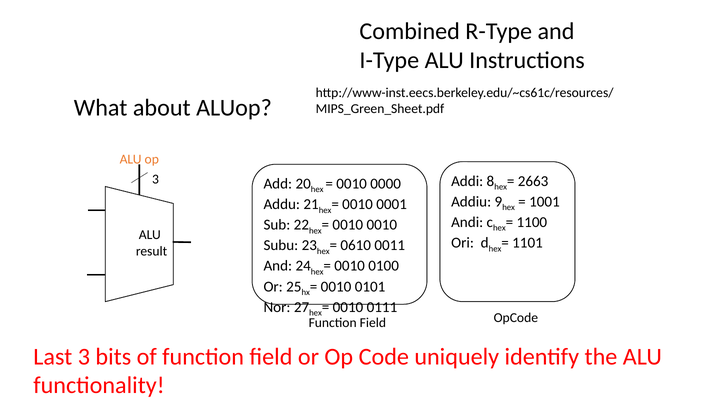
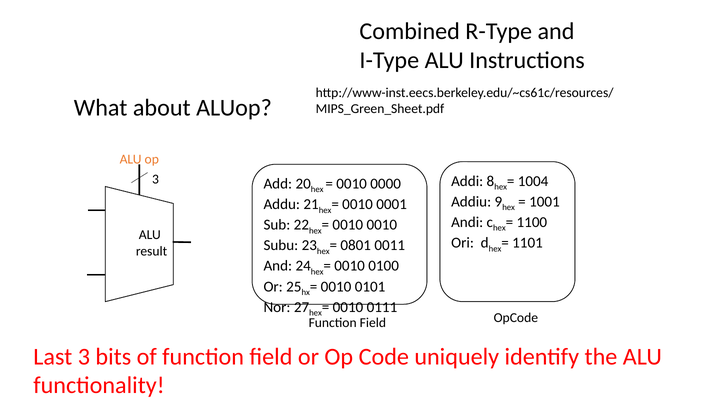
2663: 2663 -> 1004 (533, 181)
0610: 0610 -> 0801 (356, 246)
